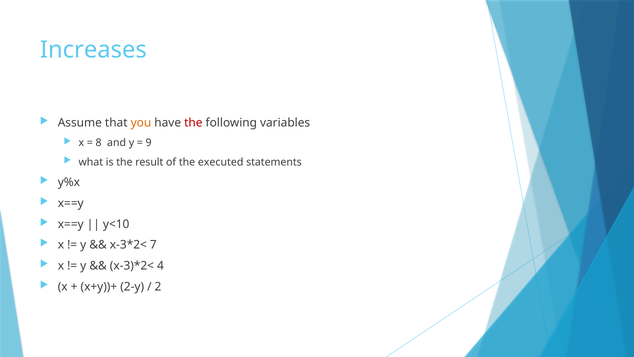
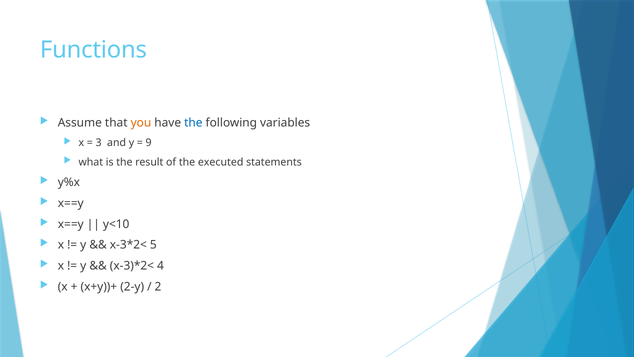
Increases: Increases -> Functions (93, 50)
the colour: red -> blue (193, 123)
8: 8 -> 3 (99, 143)
7: 7 -> 5 (153, 245)
